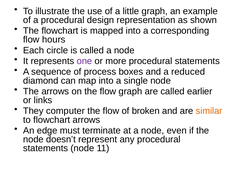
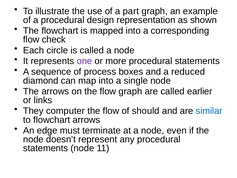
little: little -> part (131, 11)
hours: hours -> check (54, 40)
broken: broken -> should (146, 111)
similar colour: orange -> blue (209, 111)
